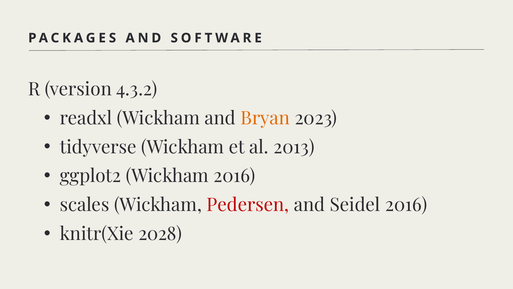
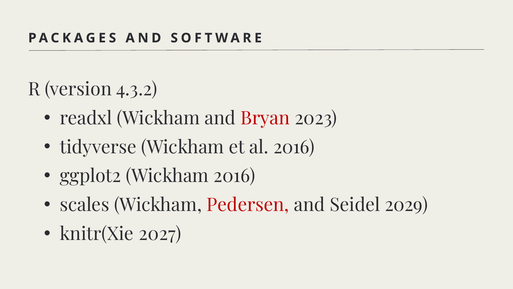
Bryan colour: orange -> red (265, 118)
al 2013: 2013 -> 2016 (294, 147)
Seidel 2016: 2016 -> 2029 (406, 205)
2028: 2028 -> 2027 (160, 234)
